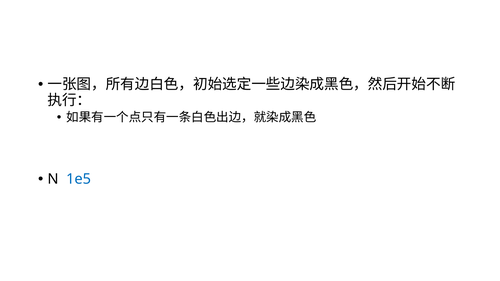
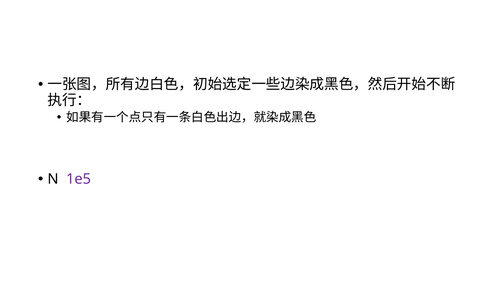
1e5 colour: blue -> purple (79, 179)
